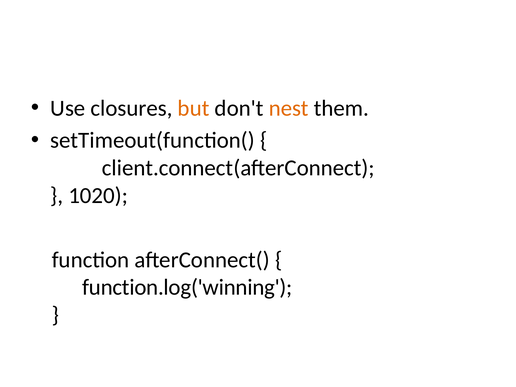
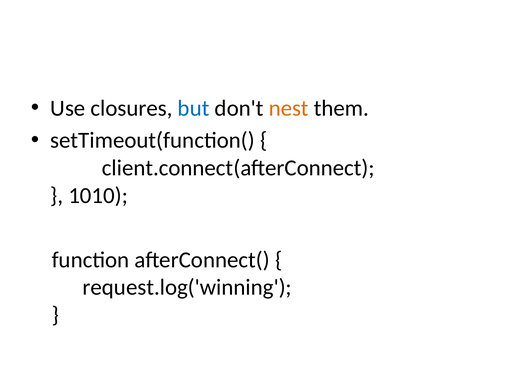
but colour: orange -> blue (194, 108)
1020: 1020 -> 1010 (98, 195)
function.log('winning: function.log('winning -> request.log('winning (187, 287)
